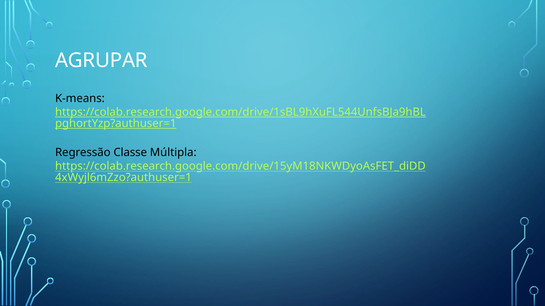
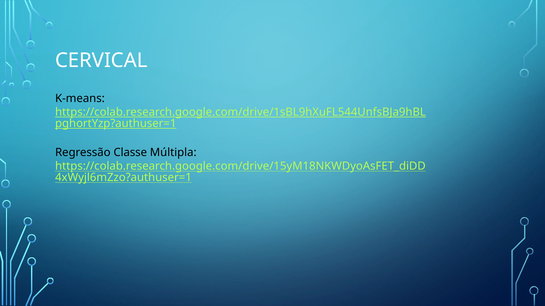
AGRUPAR: AGRUPAR -> CERVICAL (101, 61)
